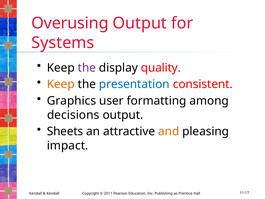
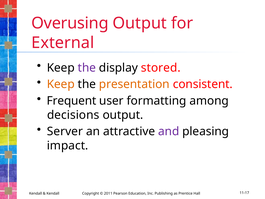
Systems: Systems -> External (63, 43)
quality: quality -> stored (161, 68)
presentation colour: blue -> orange (134, 84)
Graphics: Graphics -> Frequent (72, 101)
Sheets: Sheets -> Server (65, 131)
and colour: orange -> purple (169, 131)
